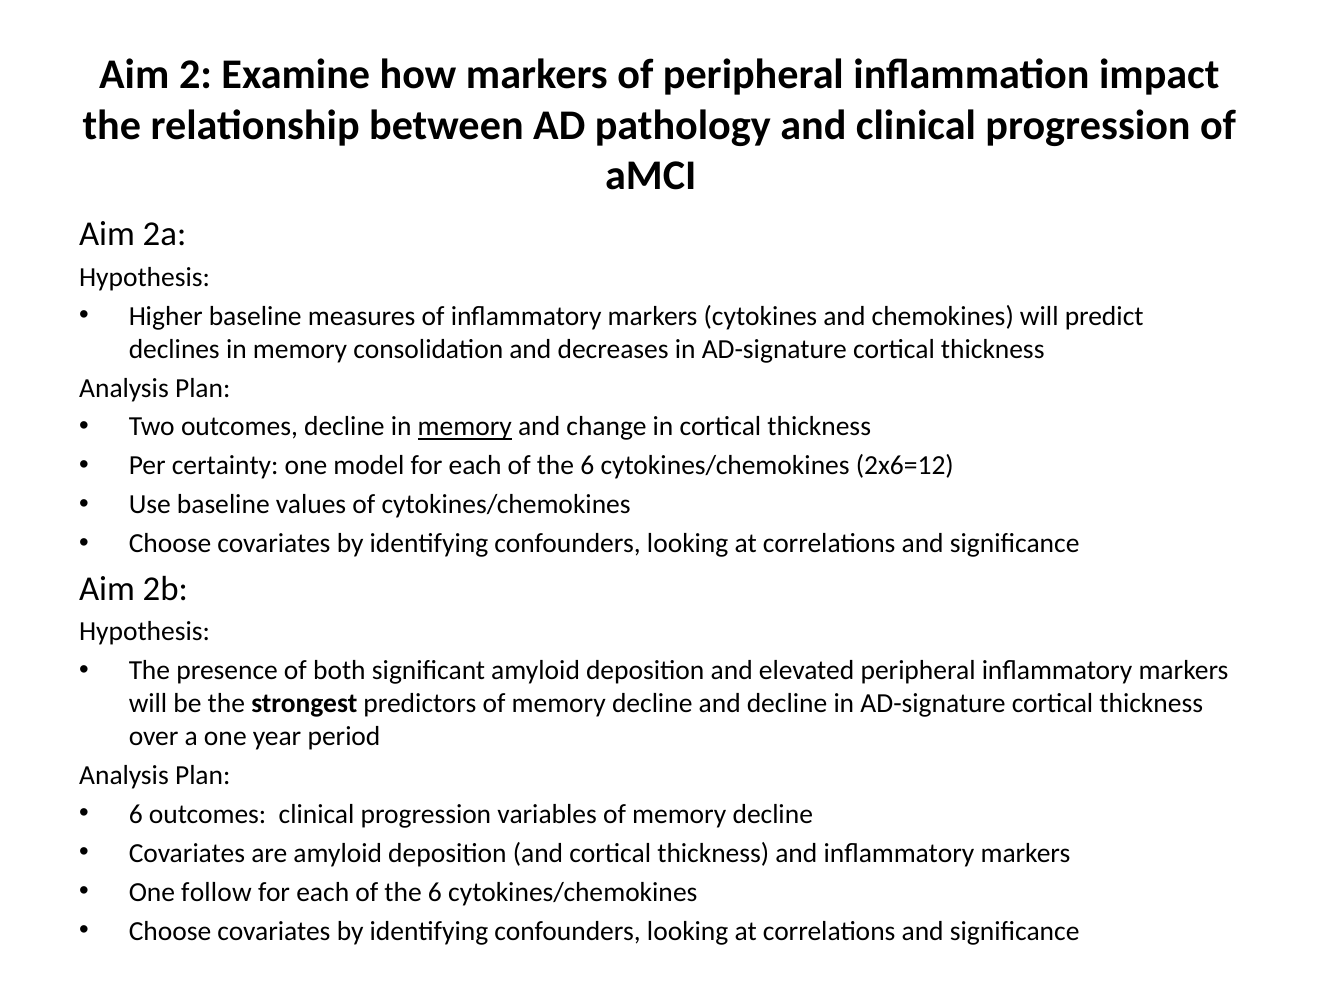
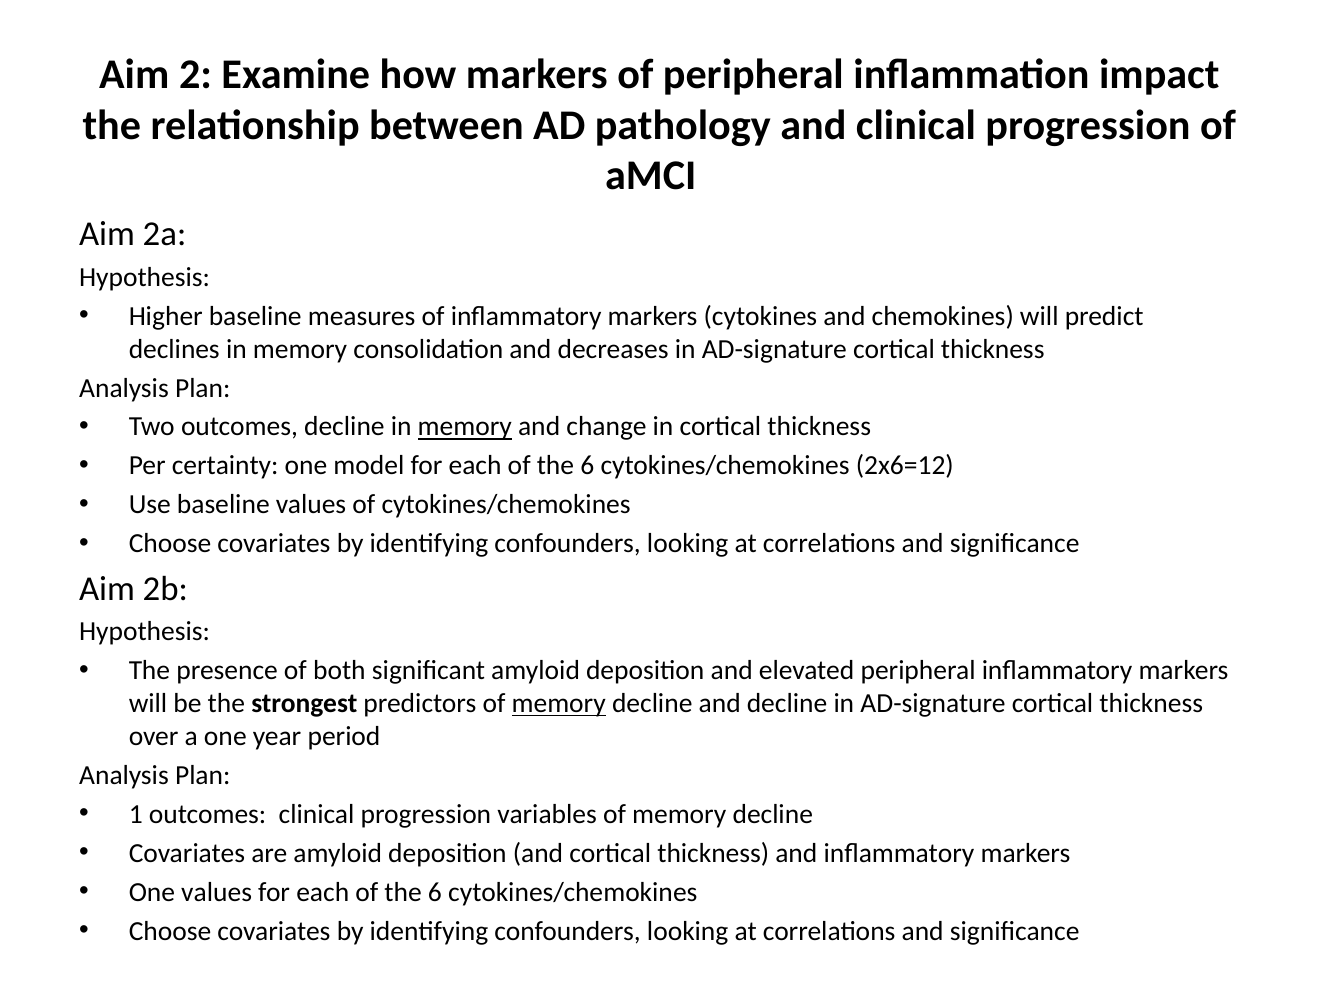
memory underline: none -> present (559, 703)
6: 6 -> 1 (136, 814)
One follow: follow -> values (217, 892)
